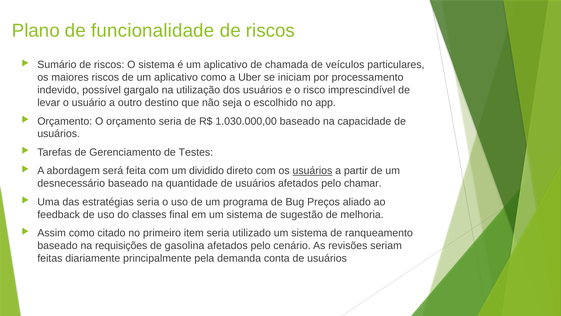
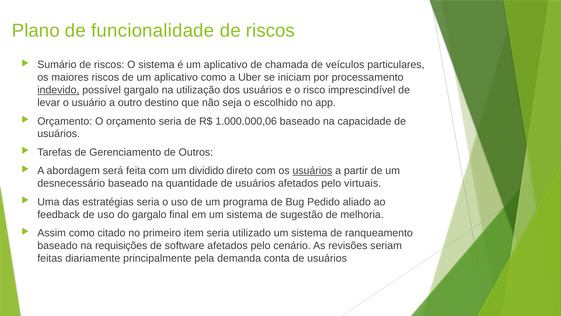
indevido underline: none -> present (58, 90)
1.030.000,00: 1.030.000,00 -> 1.000.000,06 (246, 121)
Testes: Testes -> Outros (196, 152)
chamar: chamar -> virtuais (363, 183)
Preços: Preços -> Pedido (324, 202)
do classes: classes -> gargalo (149, 214)
gasolina: gasolina -> software (185, 245)
